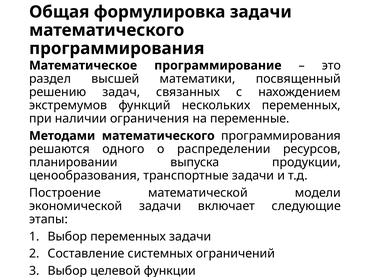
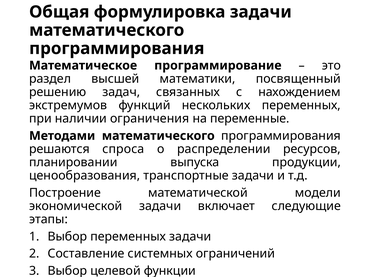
одного: одного -> спроса (123, 149)
